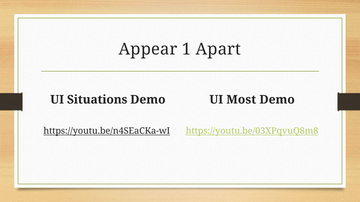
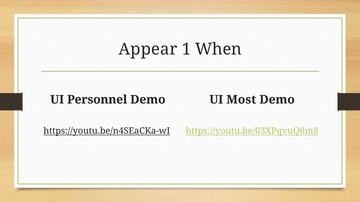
Apart: Apart -> When (218, 49)
Situations: Situations -> Personnel (97, 100)
